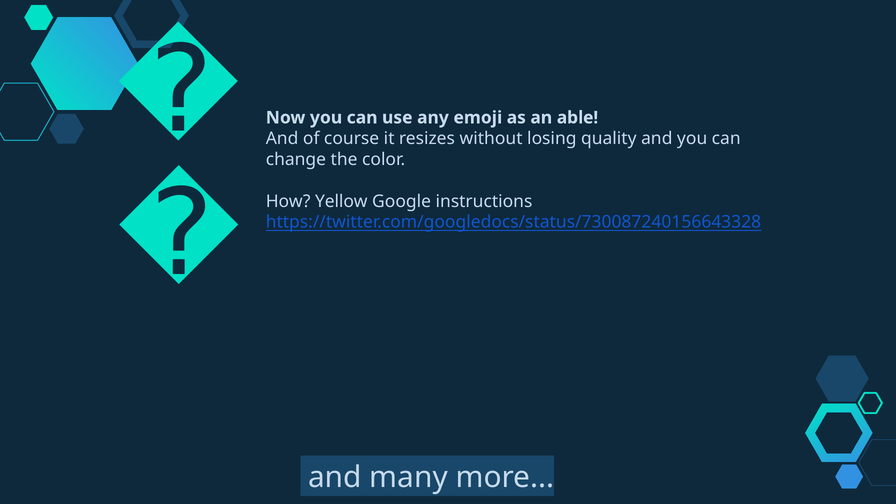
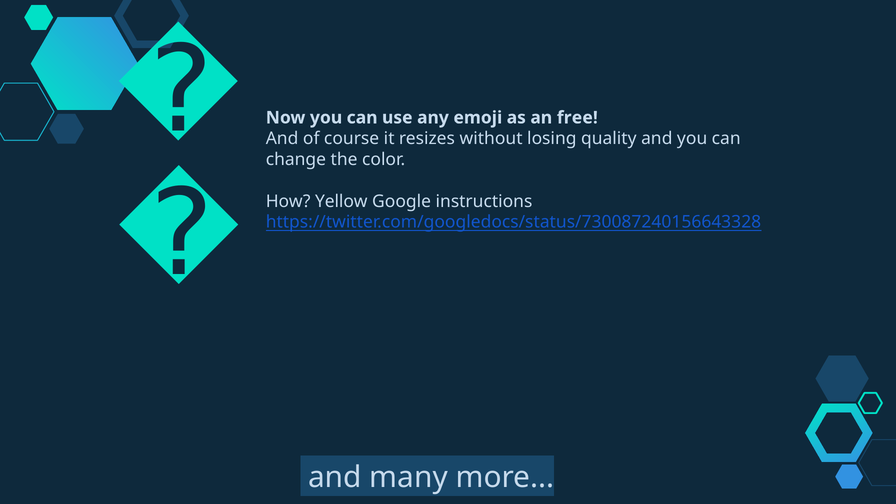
able: able -> free (577, 118)
